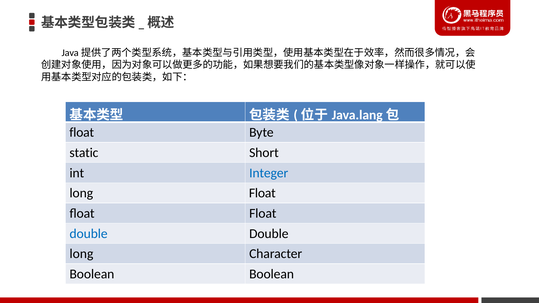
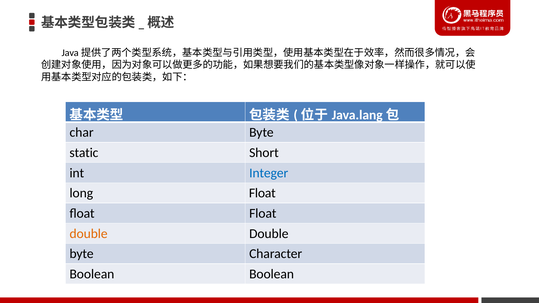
float: float -> char (82, 133)
double colour: blue -> orange (89, 234)
long: long -> byte (82, 254)
